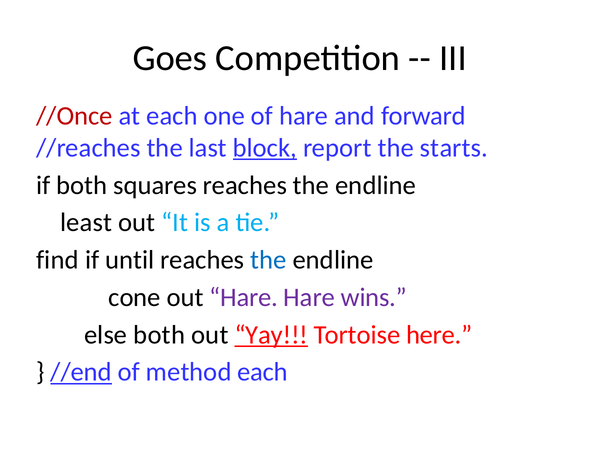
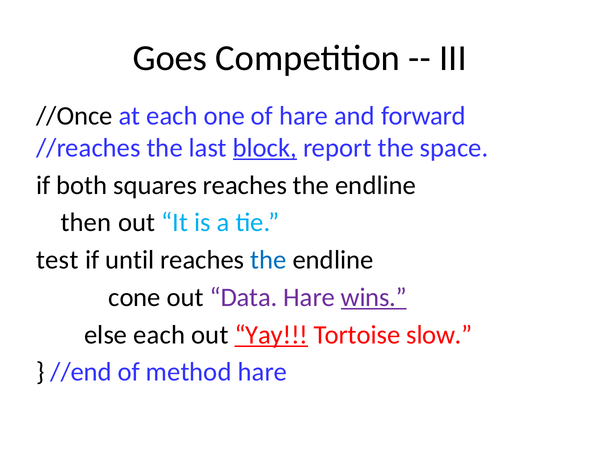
//Once colour: red -> black (74, 116)
starts: starts -> space (454, 148)
least: least -> then (86, 223)
find: find -> test (57, 260)
out Hare: Hare -> Data (244, 297)
wins underline: none -> present (374, 297)
else both: both -> each (159, 335)
here: here -> slow (439, 335)
//end underline: present -> none (81, 372)
method each: each -> hare (262, 372)
